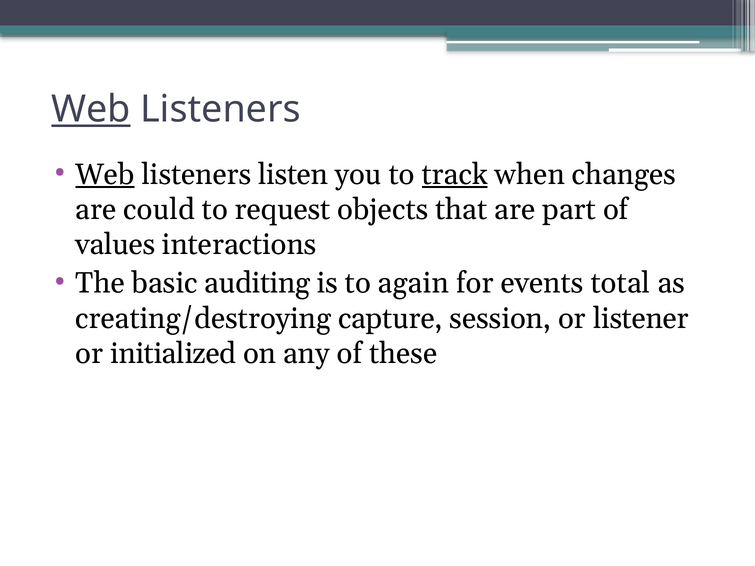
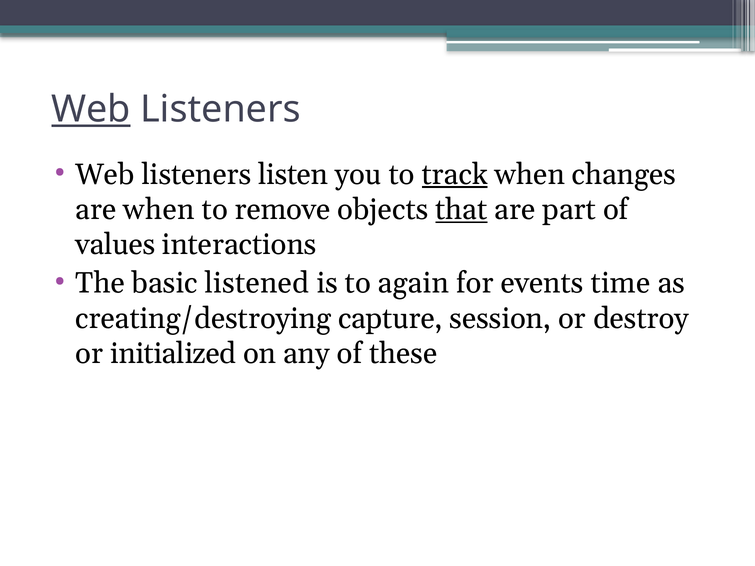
Web underline: present -> none (105, 174)
are could: could -> when (159, 210)
request: request -> remove (283, 210)
that underline: none -> present (461, 210)
auditing: auditing -> listened (257, 283)
total: total -> time (620, 283)
listener: listener -> destroy (641, 319)
